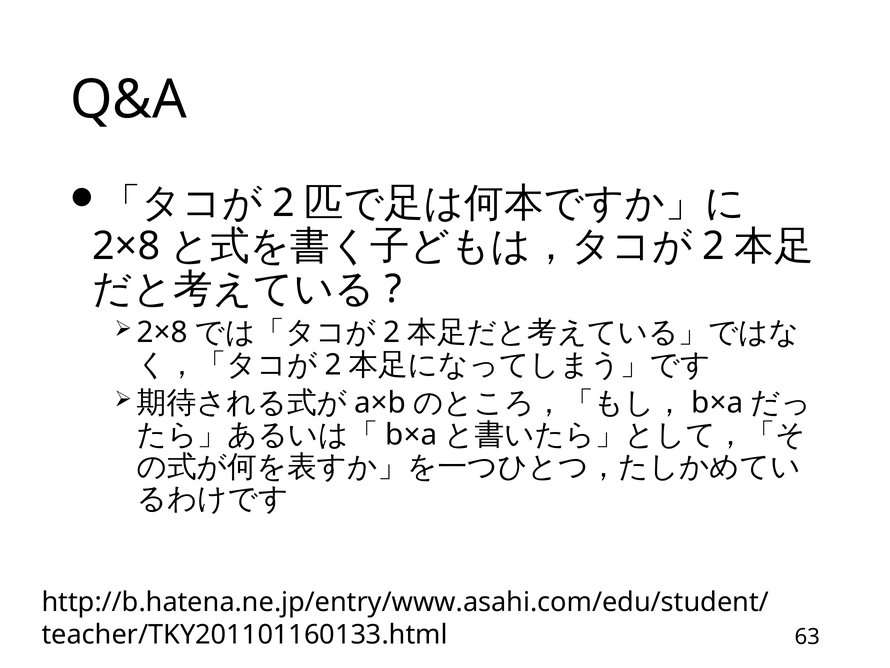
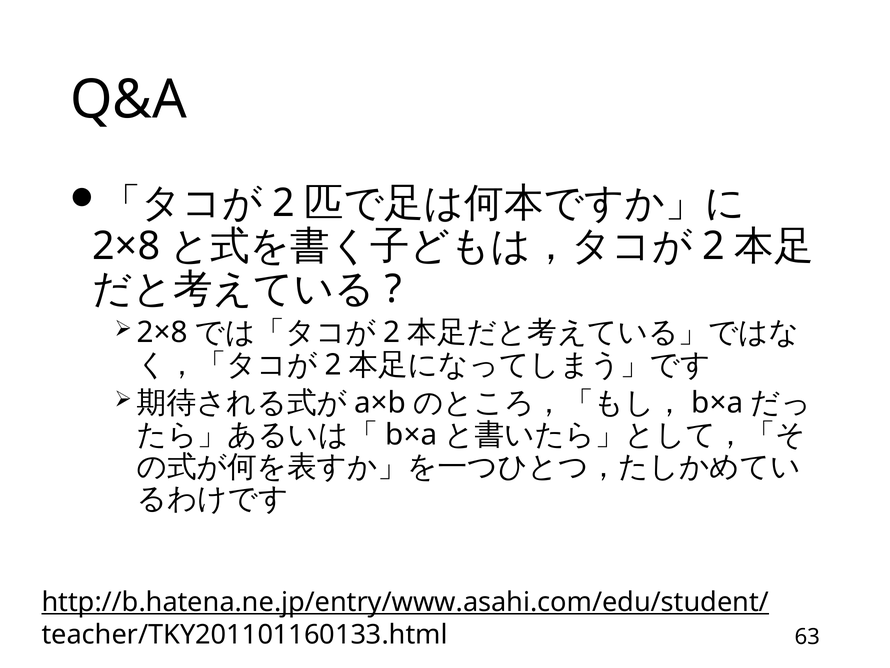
http://b.hatena.ne.jp/entry/www.asahi.com/edu/student/ underline: none -> present (405, 602)
